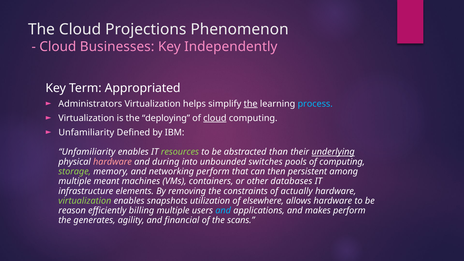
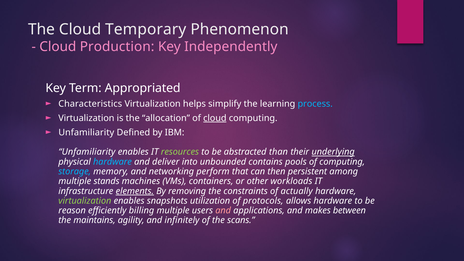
Projections: Projections -> Temporary (146, 29)
Businesses: Businesses -> Production (117, 47)
Administrators: Administrators -> Characteristics (90, 104)
the underline: present -> none (251, 104)
deploying: deploying -> allocation (166, 118)
hardware colour: pink -> light blue (112, 162)
during: during -> deliver (166, 162)
switches: switches -> contains (266, 162)
storage colour: light green -> light blue (75, 172)
meant: meant -> stands (107, 181)
databases: databases -> workloads (291, 181)
elements underline: none -> present (135, 191)
elsewhere: elsewhere -> protocols (263, 201)
and colour: light blue -> pink (223, 211)
makes perform: perform -> between (349, 211)
generates: generates -> maintains (94, 220)
financial: financial -> infinitely (182, 220)
